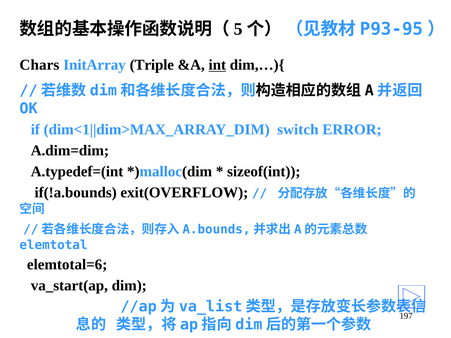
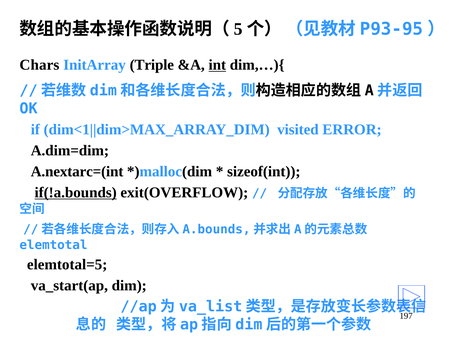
switch: switch -> visited (298, 130)
A.typedef=(int: A.typedef=(int -> A.nextarc=(int (77, 172)
if(!a.bounds underline: none -> present (76, 193)
elemtotal=6: elemtotal=6 -> elemtotal=5 (67, 265)
